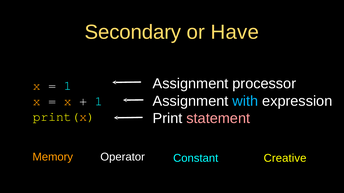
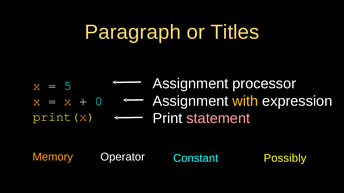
Secondary: Secondary -> Paragraph (133, 32)
Have: Have -> Titles (235, 32)
1: 1 -> 5 (68, 86)
with colour: light blue -> yellow (245, 101)
1: 1 -> 0 (99, 101)
Creative: Creative -> Possibly (285, 158)
